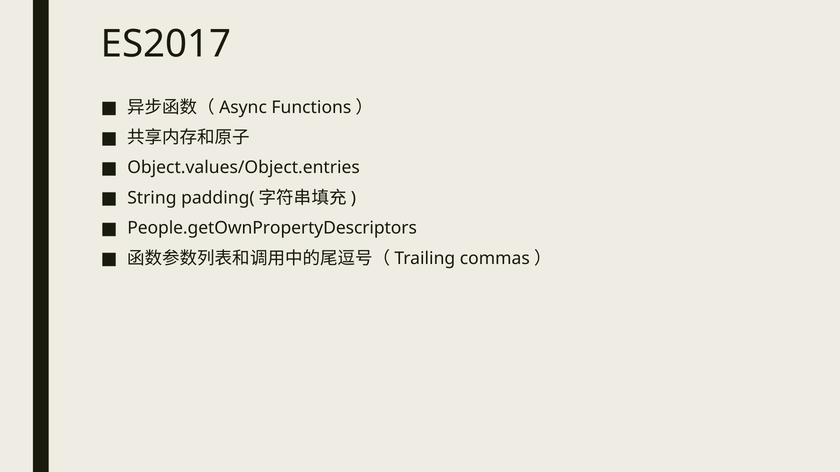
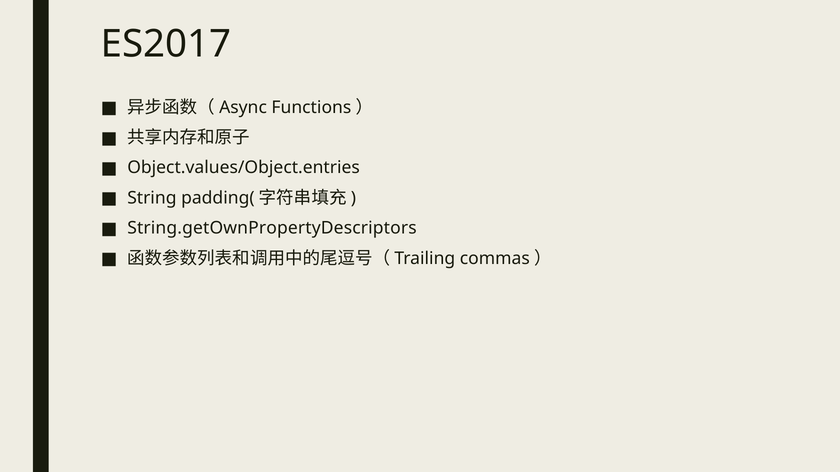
People.getOwnPropertyDescriptors: People.getOwnPropertyDescriptors -> String.getOwnPropertyDescriptors (272, 228)
